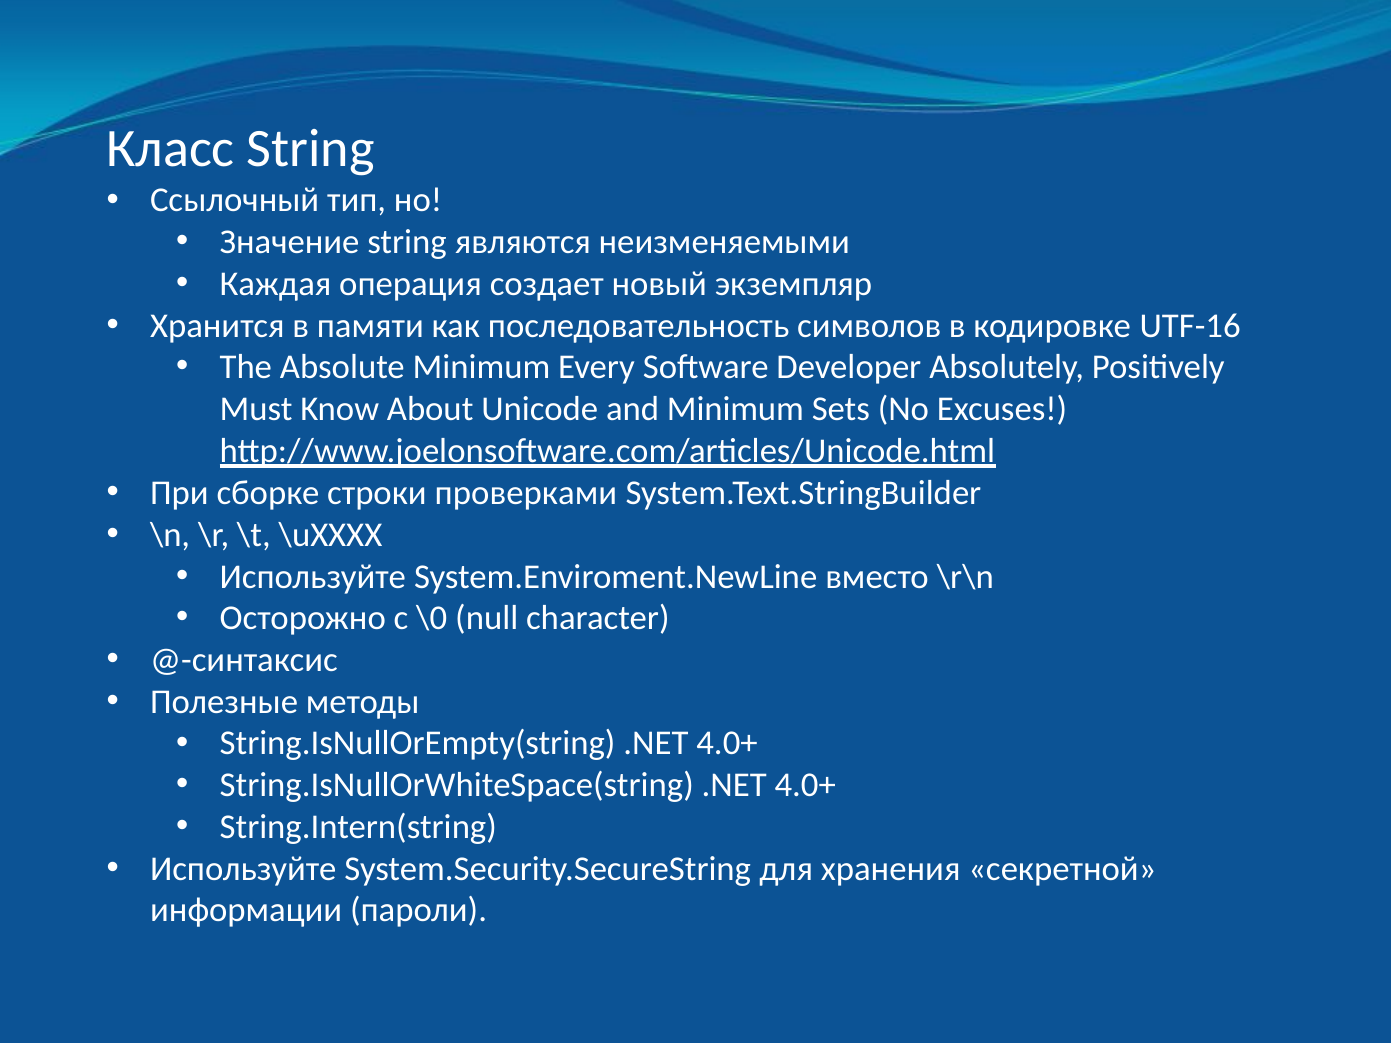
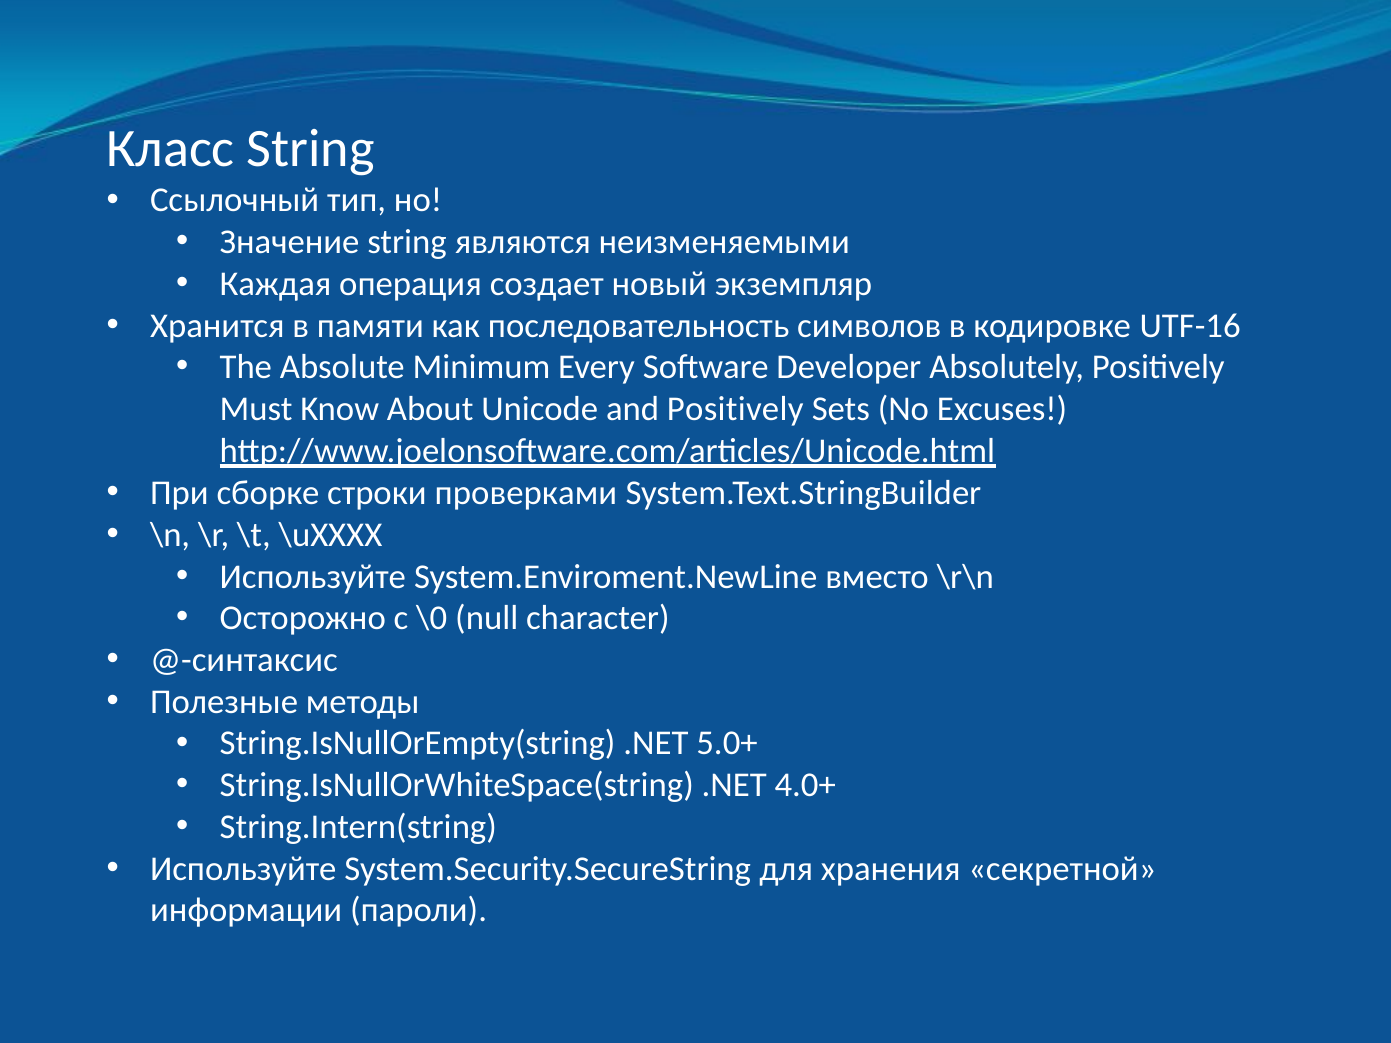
and Minimum: Minimum -> Positively (735, 409)
String.IsNullOrEmpty(string .NET 4.0+: 4.0+ -> 5.0+ (727, 744)
